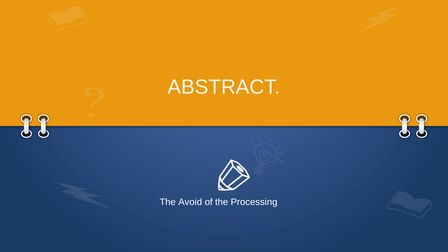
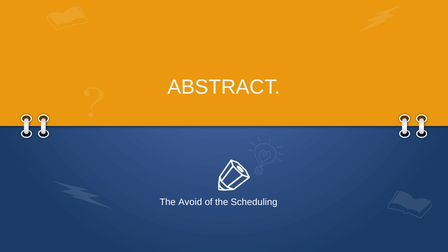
Processing: Processing -> Scheduling (254, 202)
